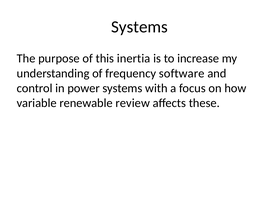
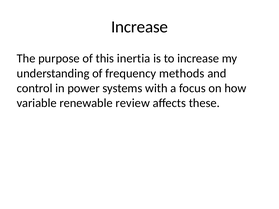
Systems: Systems -> Increase (140, 27)
software: software -> methods (182, 73)
